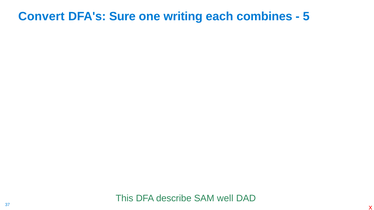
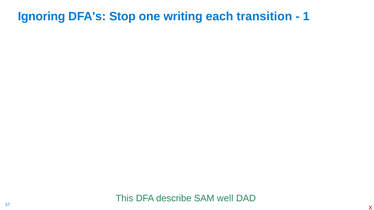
Convert: Convert -> Ignoring (42, 16)
Sure: Sure -> Stop (122, 16)
combines: combines -> transition (264, 16)
5: 5 -> 1 (306, 16)
